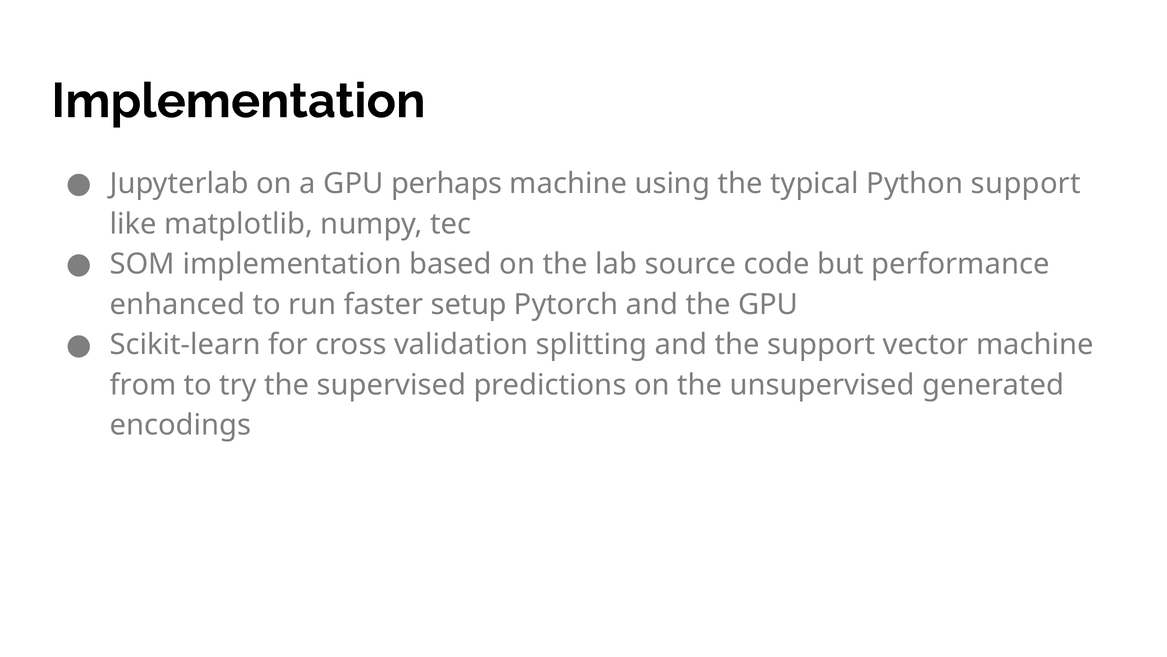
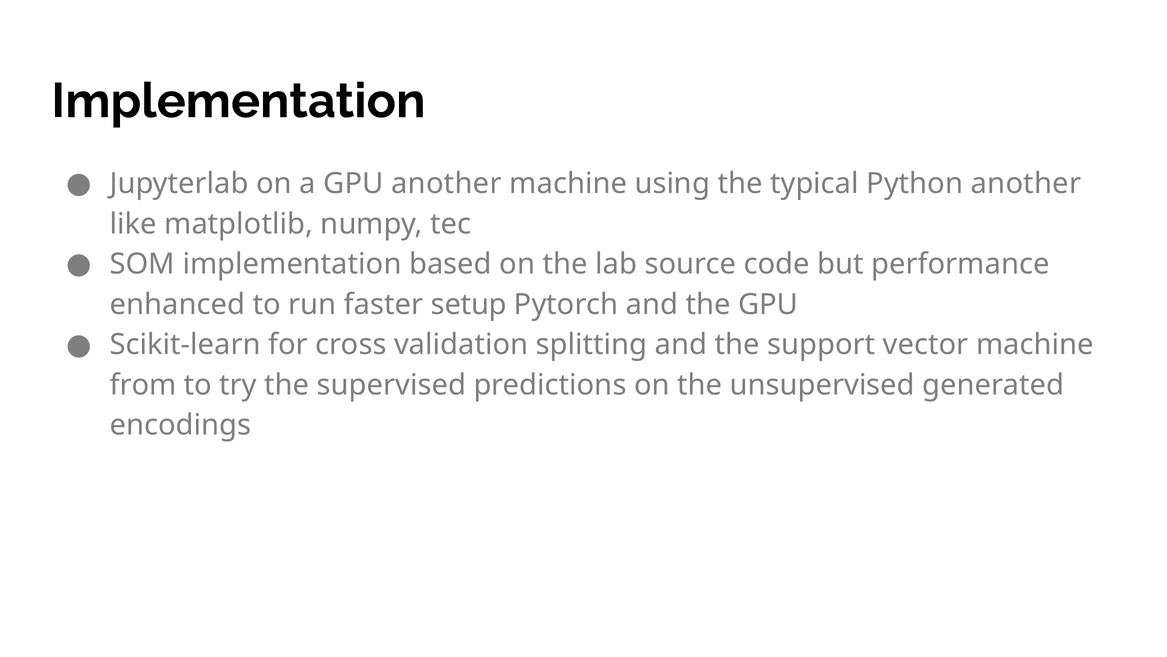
GPU perhaps: perhaps -> another (446, 184)
Python support: support -> another (1026, 184)
